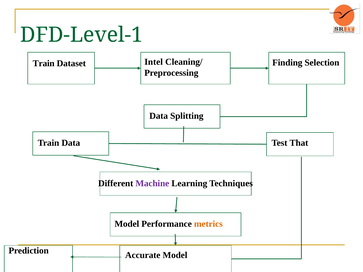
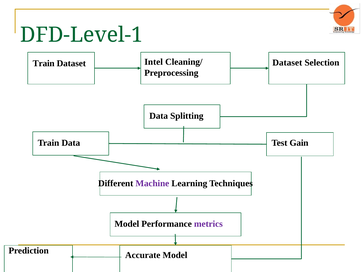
Finding: Finding -> Dataset (287, 63)
That: That -> Gain (299, 143)
metrics colour: orange -> purple (208, 224)
